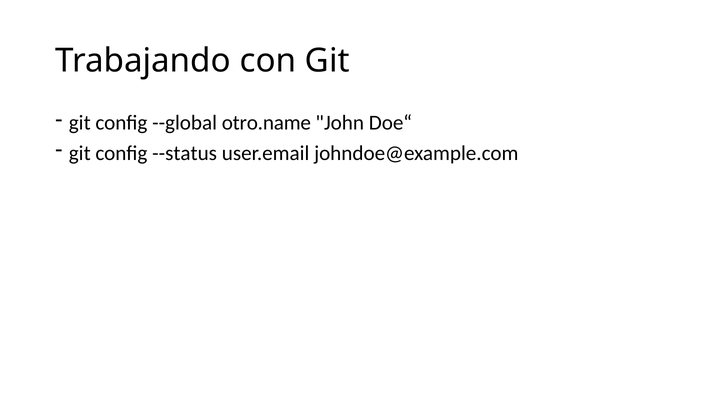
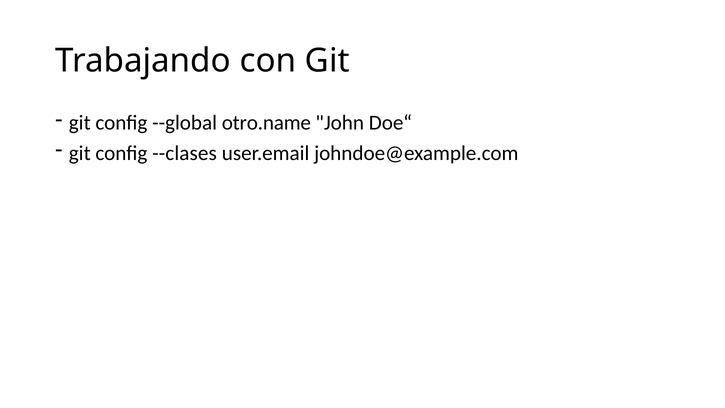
--status: --status -> --clases (185, 153)
